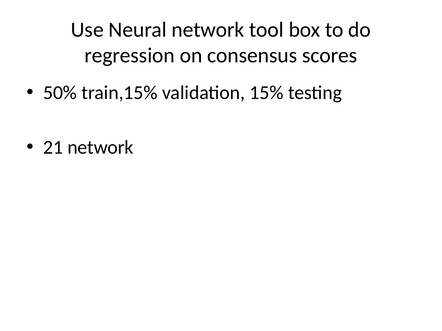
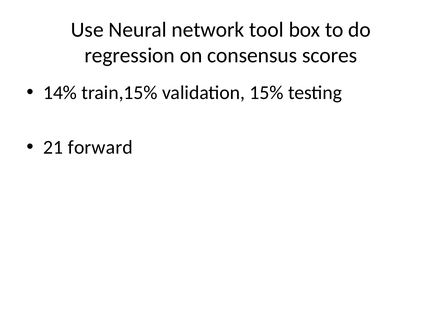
50%: 50% -> 14% (60, 93)
21 network: network -> forward (100, 148)
